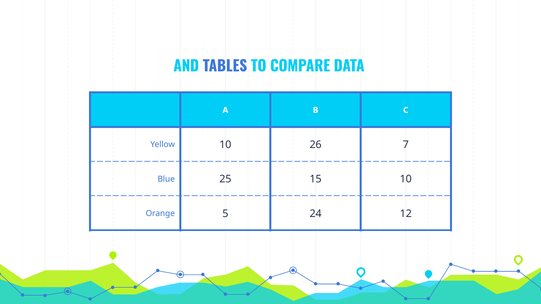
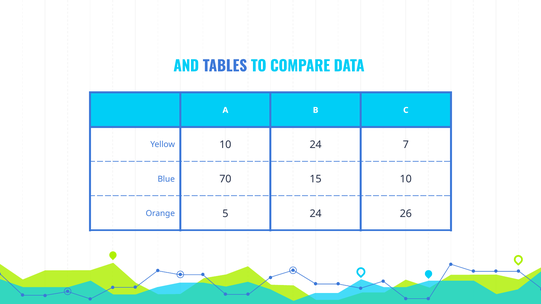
10 26: 26 -> 24 (316, 145)
25: 25 -> 70 (225, 179)
12: 12 -> 26 (406, 214)
